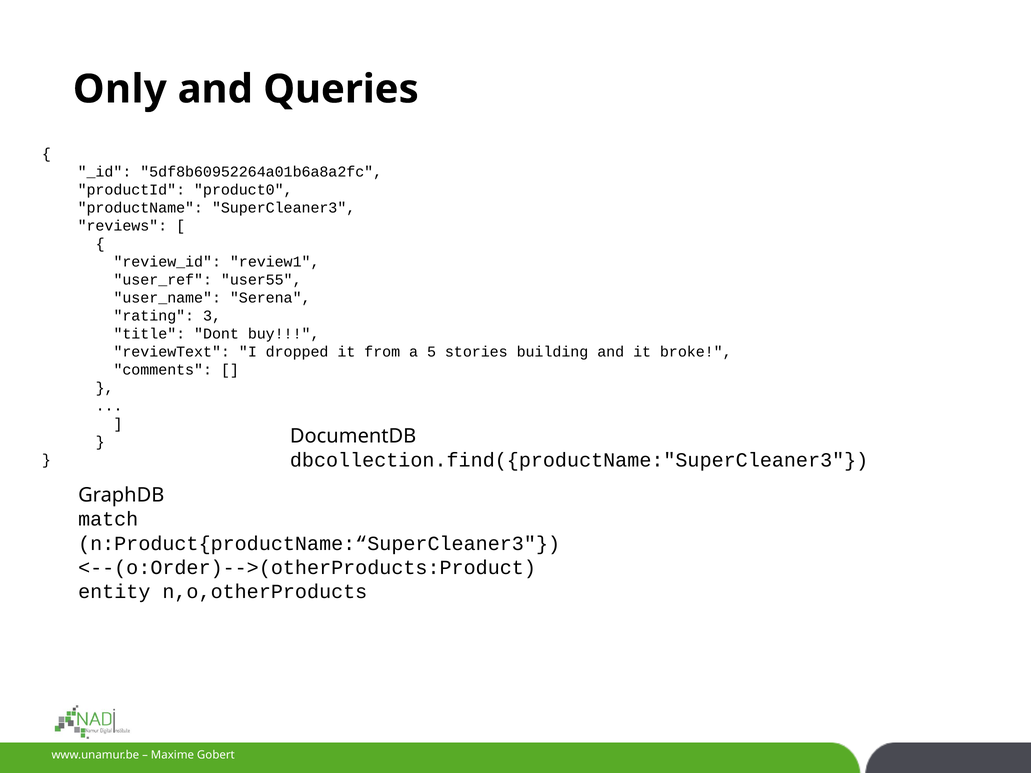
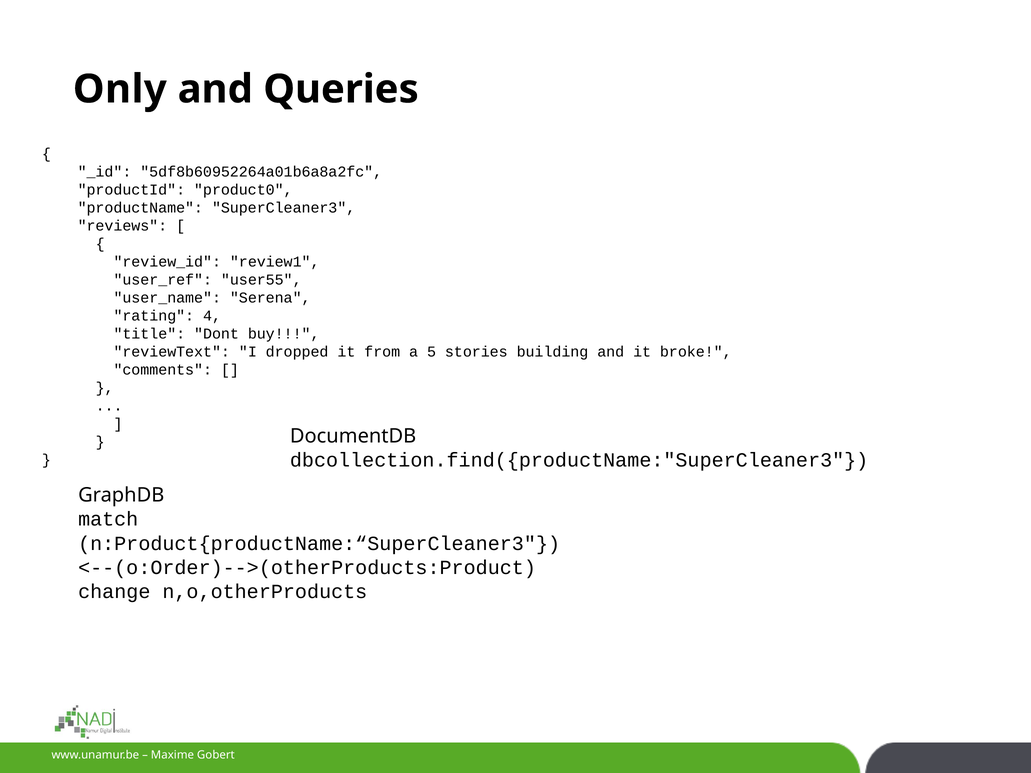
3: 3 -> 4 (212, 316)
entity: entity -> change (114, 592)
